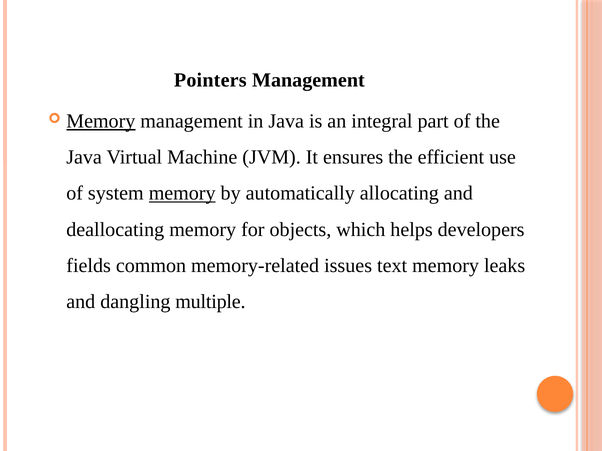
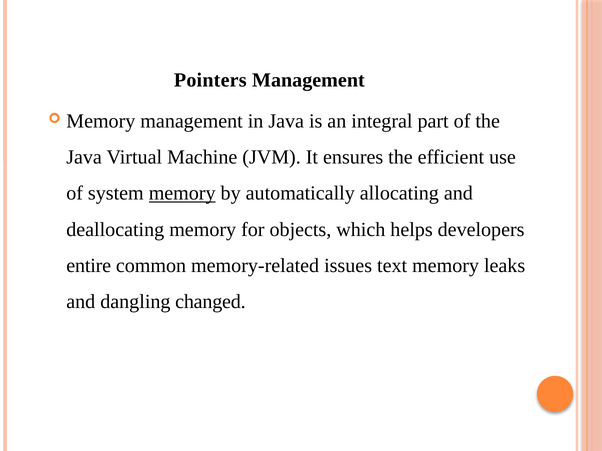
Memory underline: present -> none (101, 121)
fields: fields -> entire (89, 266)
multiple: multiple -> changed (210, 302)
